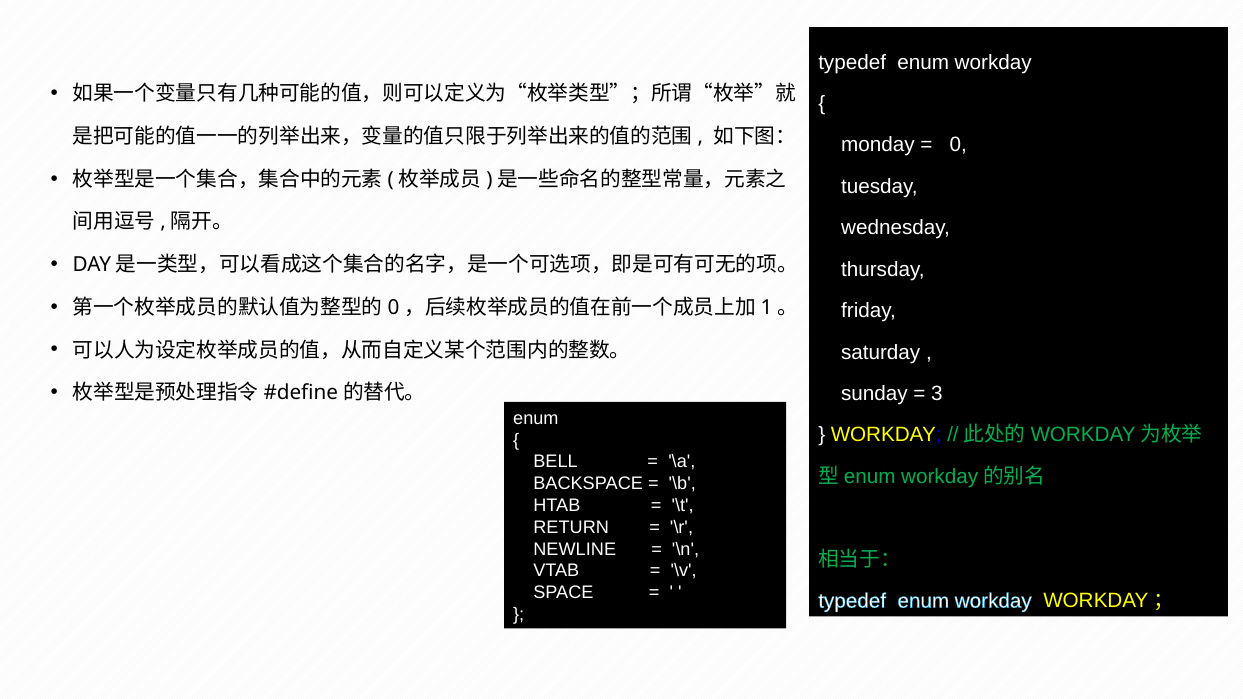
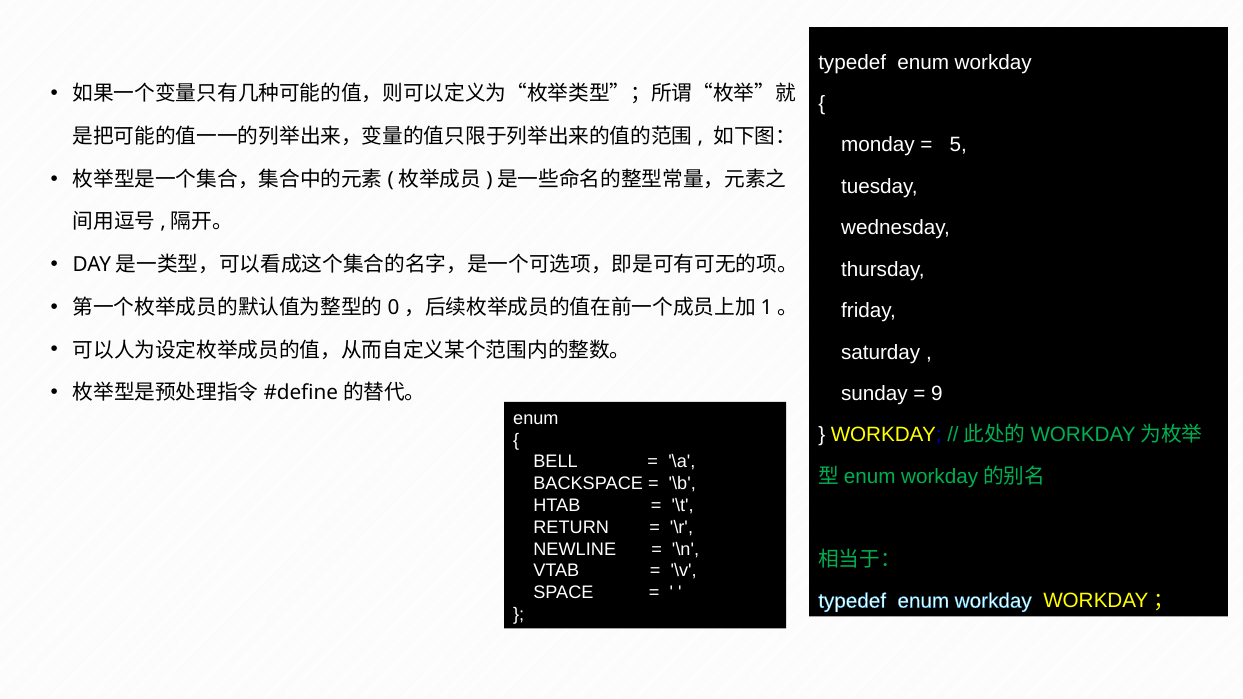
0: 0 -> 5 (958, 145)
3: 3 -> 9 (937, 394)
